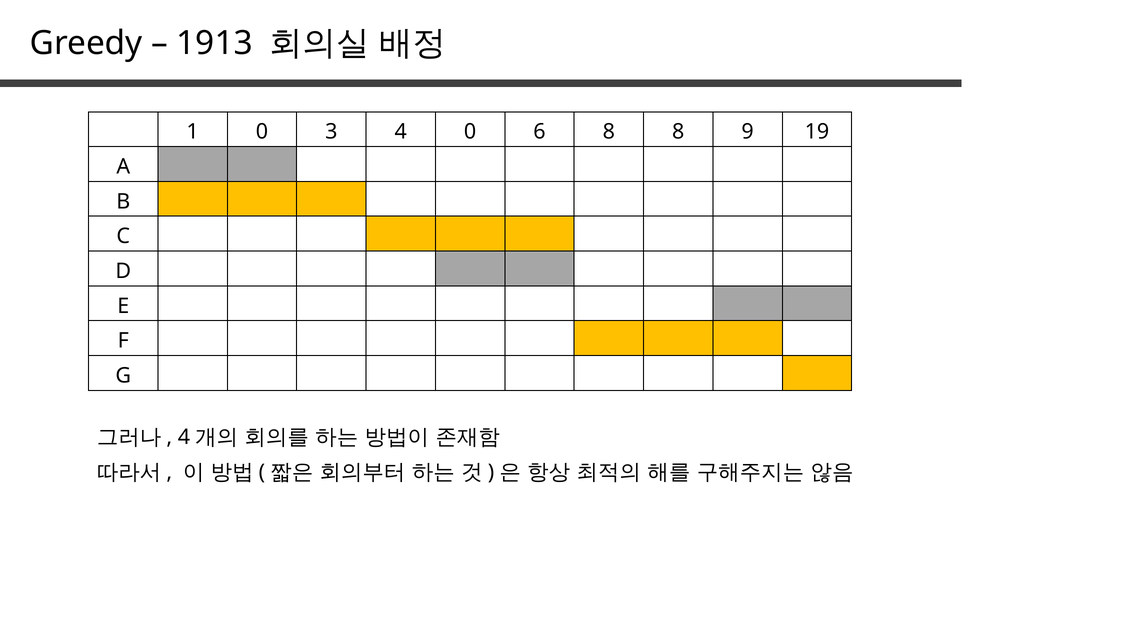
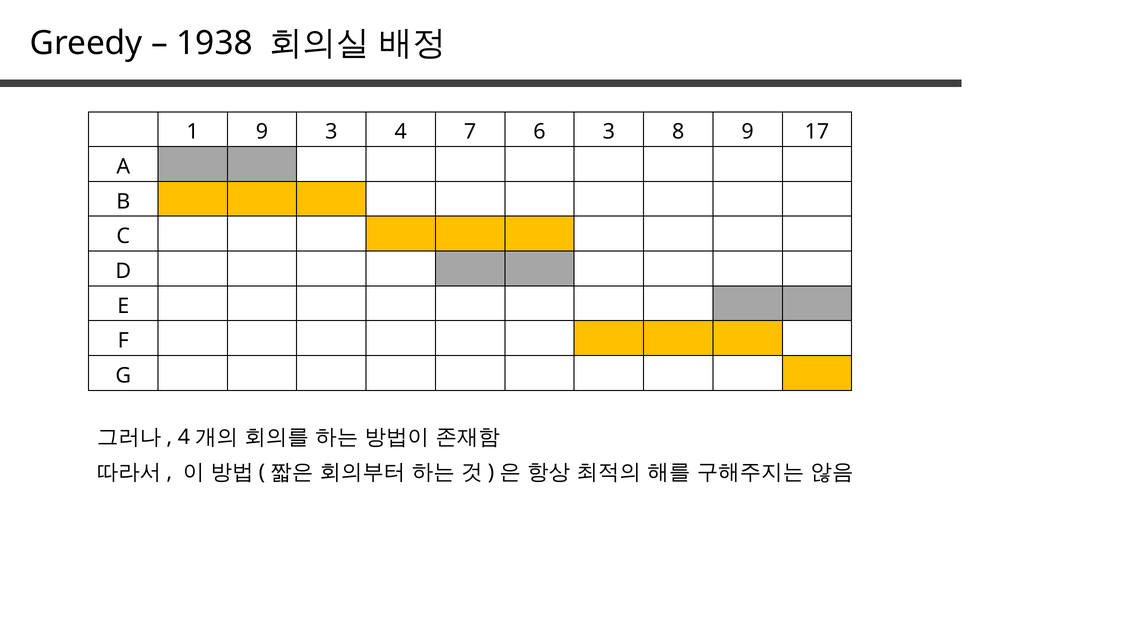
1913: 1913 -> 1938 (215, 43)
1 0: 0 -> 9 (262, 132)
4 0: 0 -> 7 (470, 132)
6 8: 8 -> 3 (609, 132)
19: 19 -> 17 (817, 132)
